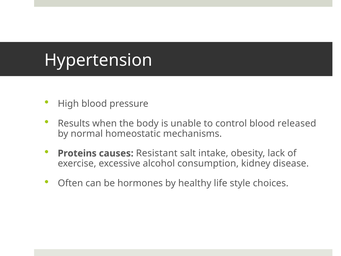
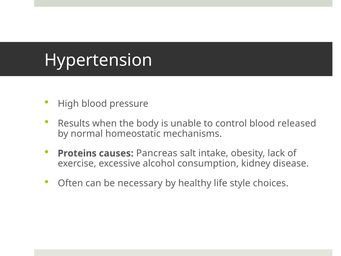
Resistant: Resistant -> Pancreas (157, 153)
hormones: hormones -> necessary (140, 183)
